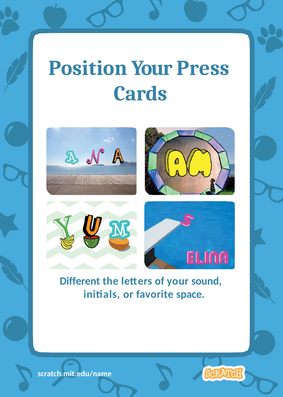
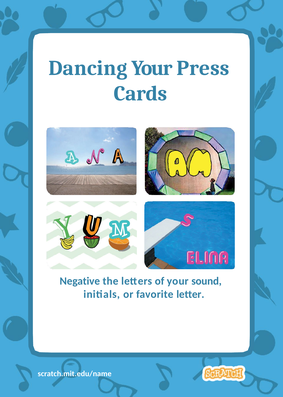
Position: Position -> Dancing (88, 68)
Different: Different -> Negative (80, 281)
space: space -> letter (190, 294)
